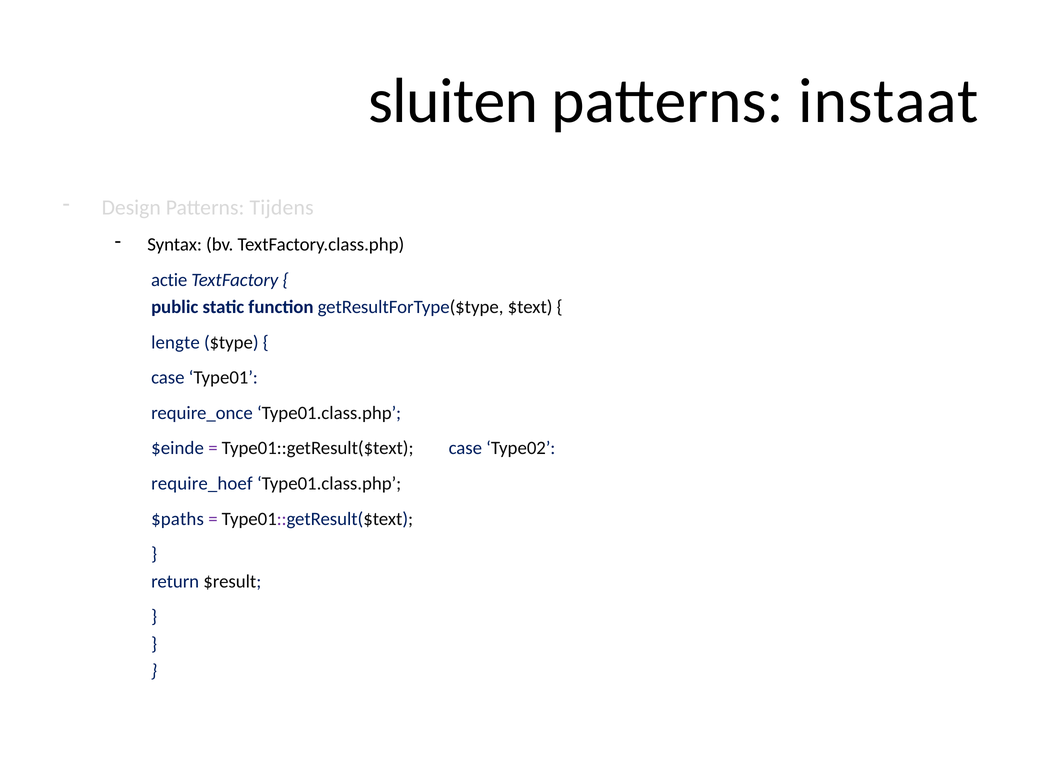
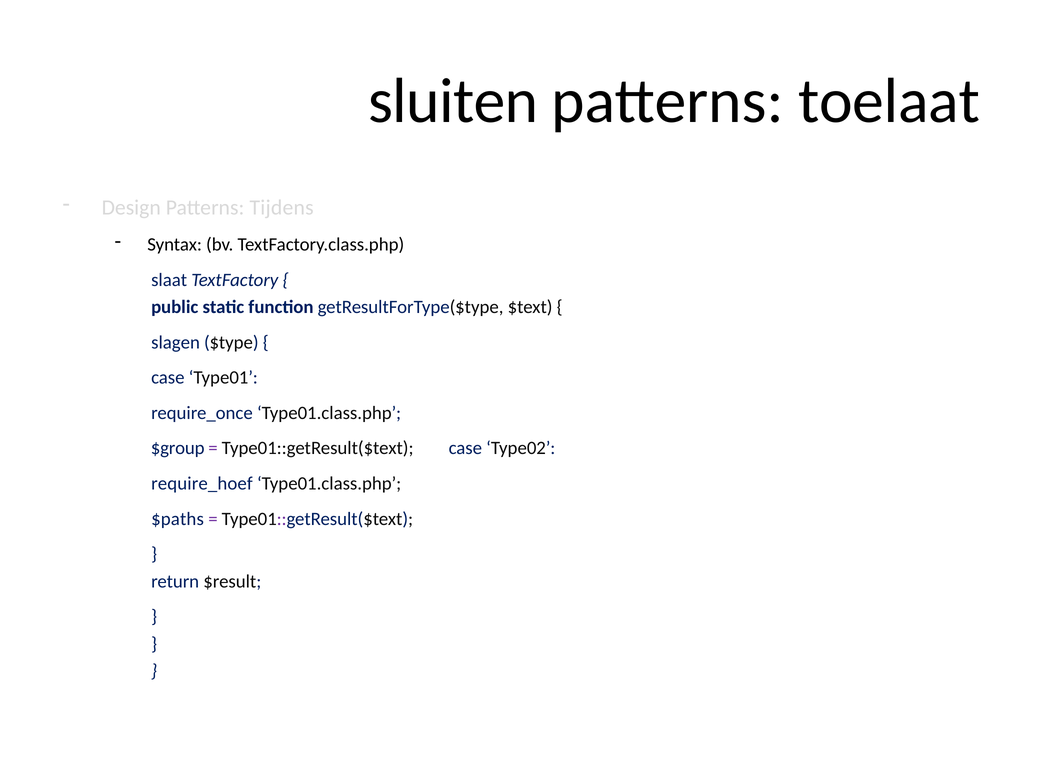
instaat: instaat -> toelaat (889, 101)
actie: actie -> slaat (169, 280)
lengte: lengte -> slagen (176, 342)
$einde: $einde -> $group (178, 448)
